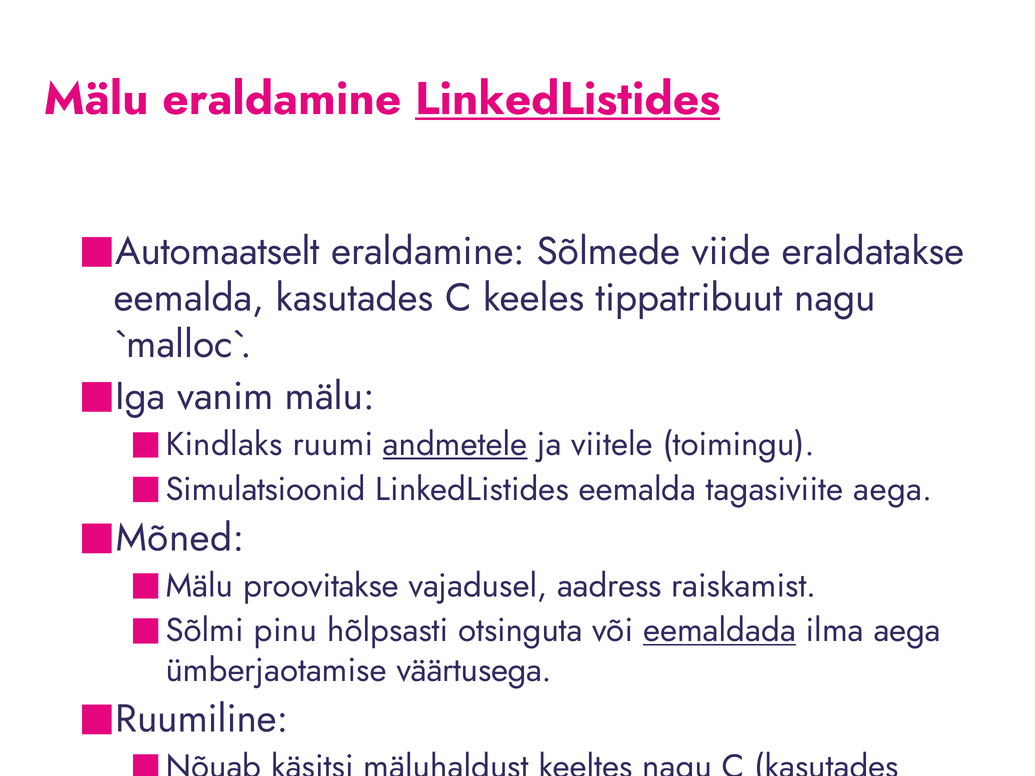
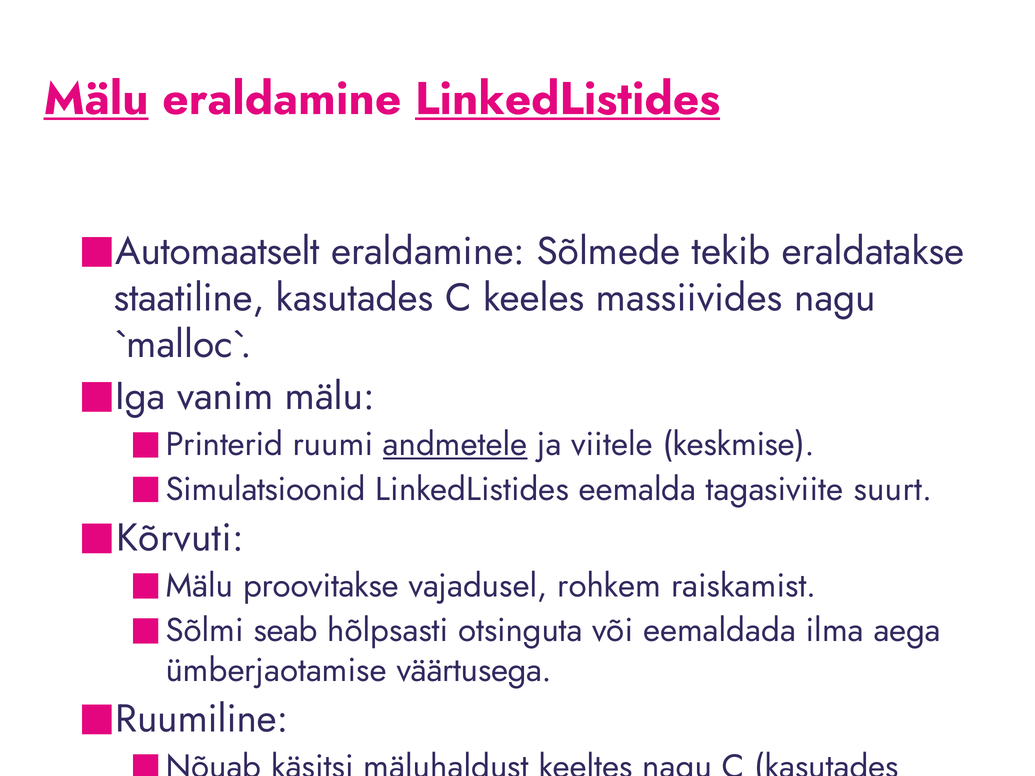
Mälu underline: none -> present (96, 99)
viide: viide -> tekib (731, 252)
eemalda: eemalda -> staatiline (189, 298)
tippatribuut: tippatribuut -> massiivides (689, 298)
Kindlaks: Kindlaks -> Printerid (224, 444)
toimingu: toimingu -> keskmise (739, 444)
tagasiviite aega: aega -> suurt (893, 489)
Mõned: Mõned -> Kõrvuti (180, 538)
aadress: aadress -> rohkem (609, 586)
pinu: pinu -> seab (286, 631)
eemaldada underline: present -> none (720, 631)
